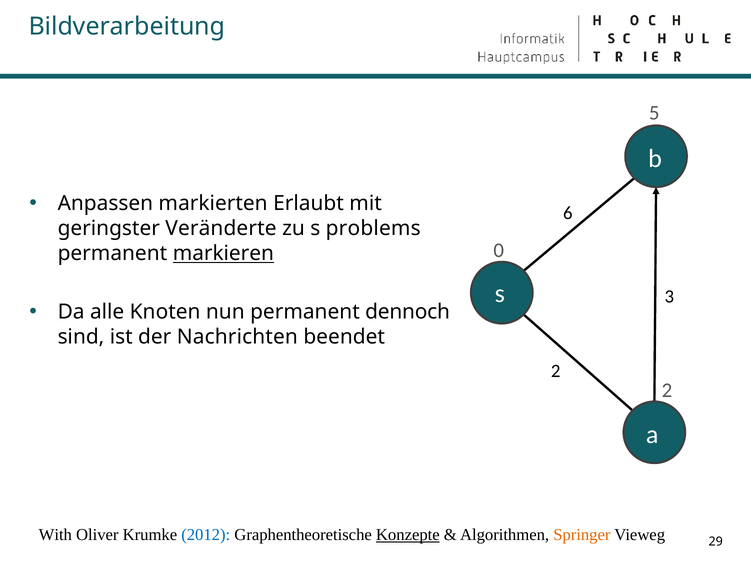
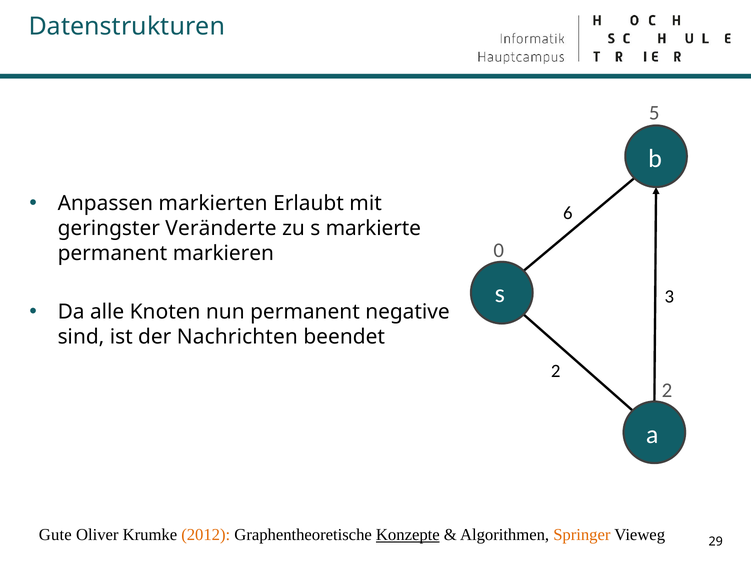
Bildverarbeitung: Bildverarbeitung -> Datenstrukturen (127, 27)
problems: problems -> markierte (373, 229)
markieren underline: present -> none (223, 254)
dennoch: dennoch -> negative (407, 312)
With: With -> Gute (55, 535)
2012 colour: blue -> orange (206, 535)
